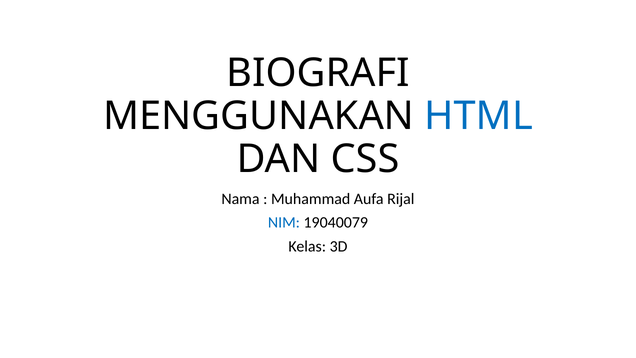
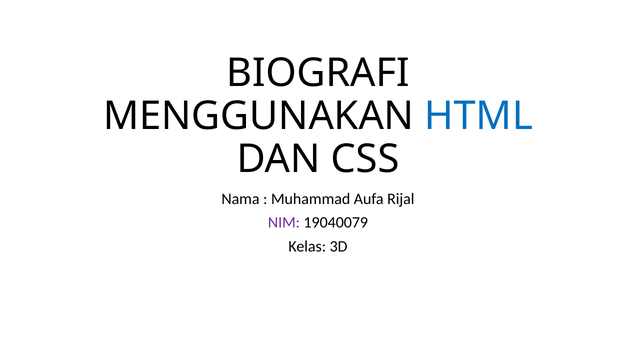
NIM colour: blue -> purple (284, 223)
